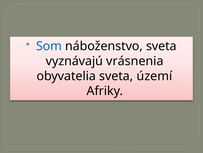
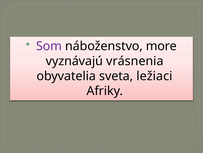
Som colour: blue -> purple (49, 46)
náboženstvo sveta: sveta -> more (161, 46)
území: území -> ležiaci (154, 76)
